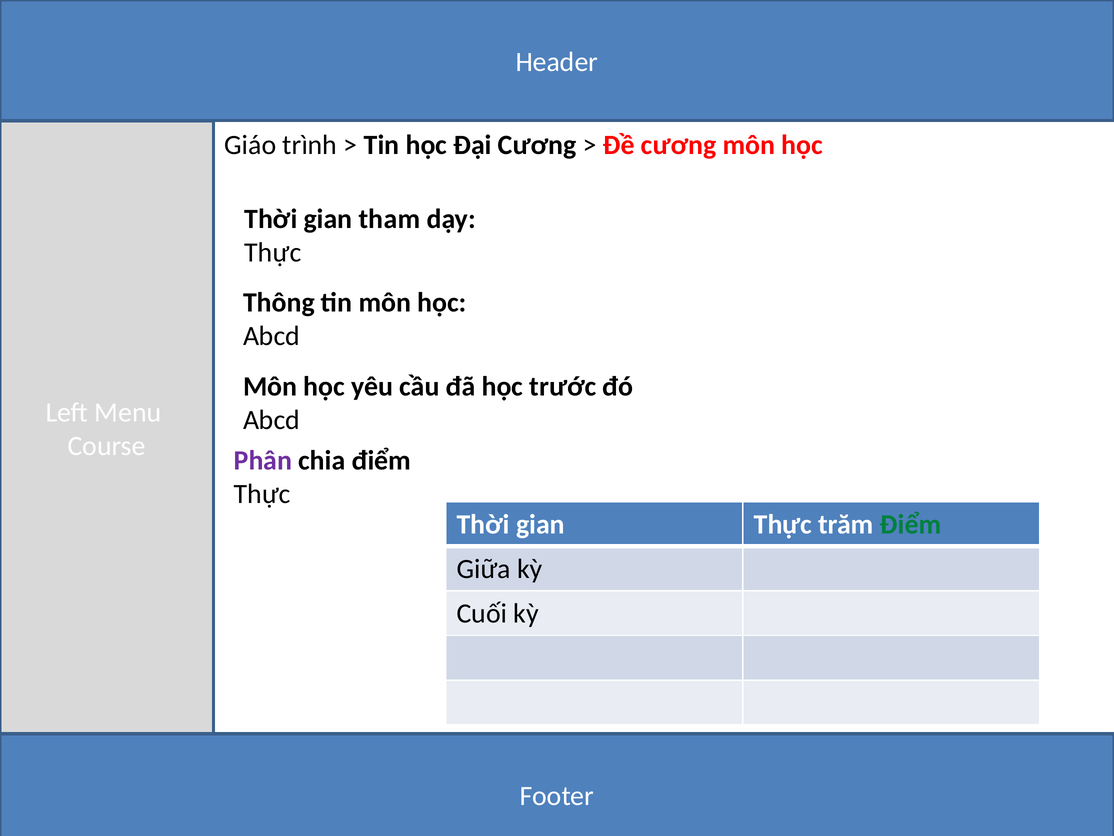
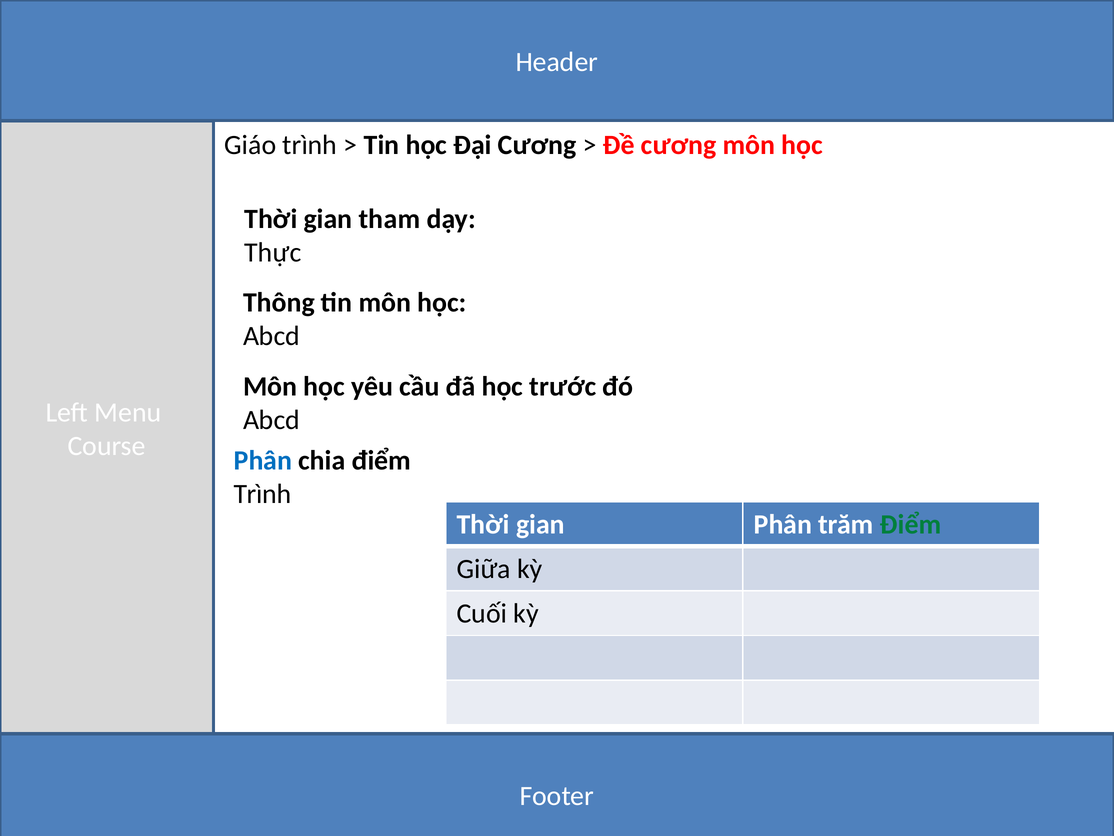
Phân colour: purple -> blue (263, 460)
Thực: Thực -> Trình (262, 494)
gian Thực: Thực -> Phân (783, 524)
